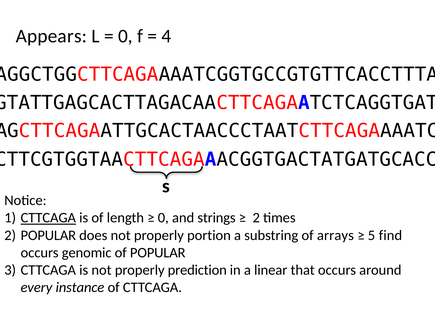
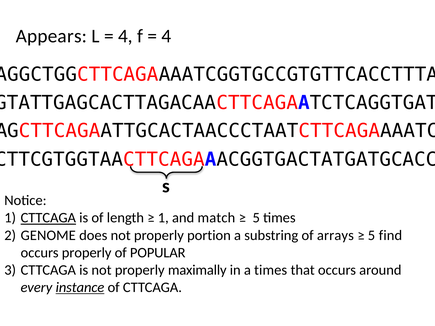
0: 0 -> 4 (125, 36)
0: 0 -> 1 (163, 218)
strings: strings -> match (216, 218)
2: 2 -> 5 (256, 218)
POPULAR: POPULAR -> GENOME (48, 235)
occurs genomic: genomic -> properly (87, 253)
prediction: prediction -> maximally (197, 270)
a linear: linear -> times (271, 270)
instance underline: none -> present (80, 288)
